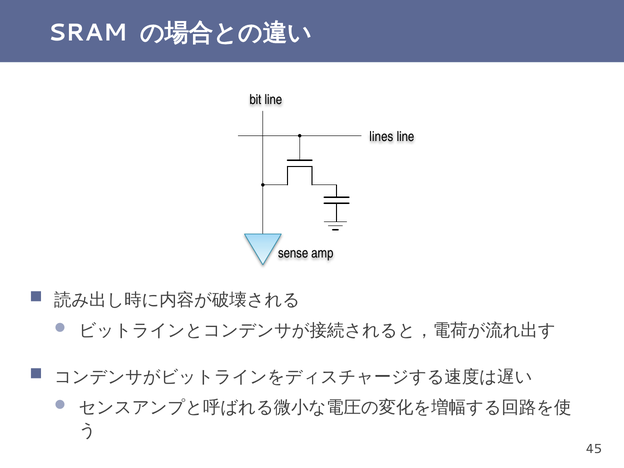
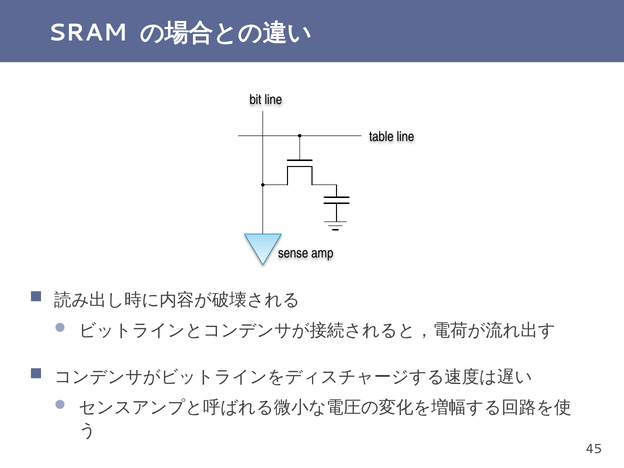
lines: lines -> table (381, 137)
